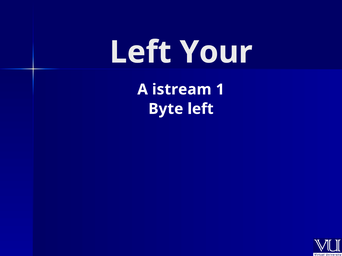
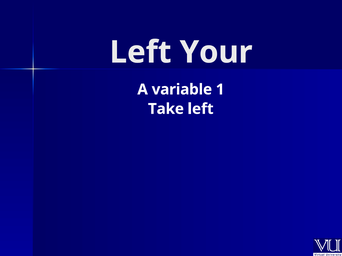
istream: istream -> variable (182, 90)
Byte: Byte -> Take (166, 109)
